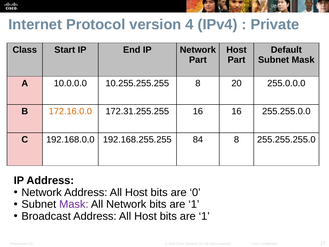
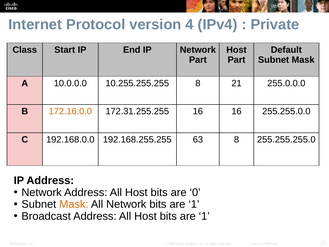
20: 20 -> 21 (237, 83)
84: 84 -> 63 (198, 140)
Mask colour: purple -> orange (74, 204)
